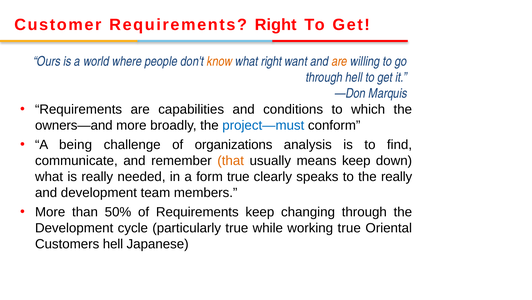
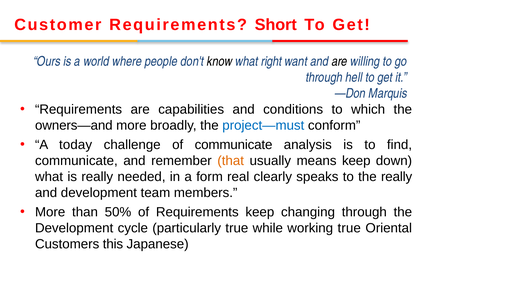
Requirements Right: Right -> Short (276, 25)
know colour: orange -> black (220, 61)
are colour: orange -> black (340, 61)
being: being -> today (76, 144)
of organizations: organizations -> communicate (234, 144)
form true: true -> real (238, 176)
Customers hell: hell -> this (113, 243)
